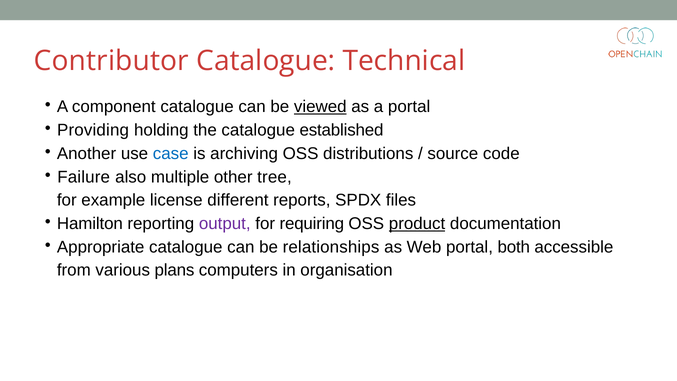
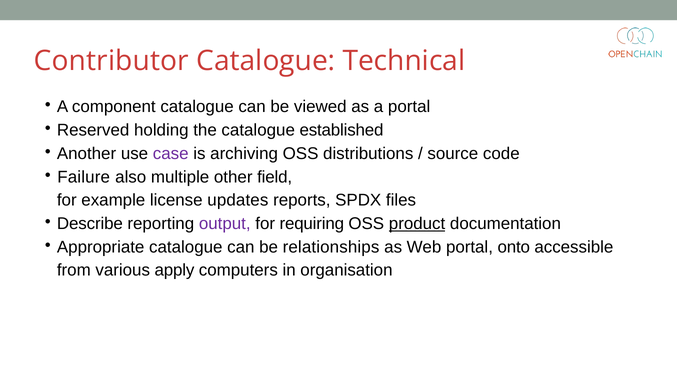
viewed underline: present -> none (320, 107)
Providing: Providing -> Reserved (93, 130)
case colour: blue -> purple (171, 154)
tree: tree -> field (275, 177)
different: different -> updates (238, 200)
Hamilton: Hamilton -> Describe (90, 224)
both: both -> onto (514, 247)
plans: plans -> apply (174, 270)
